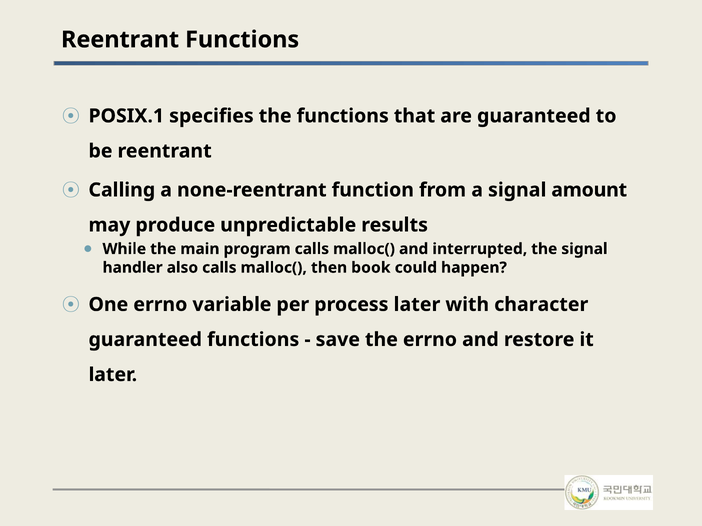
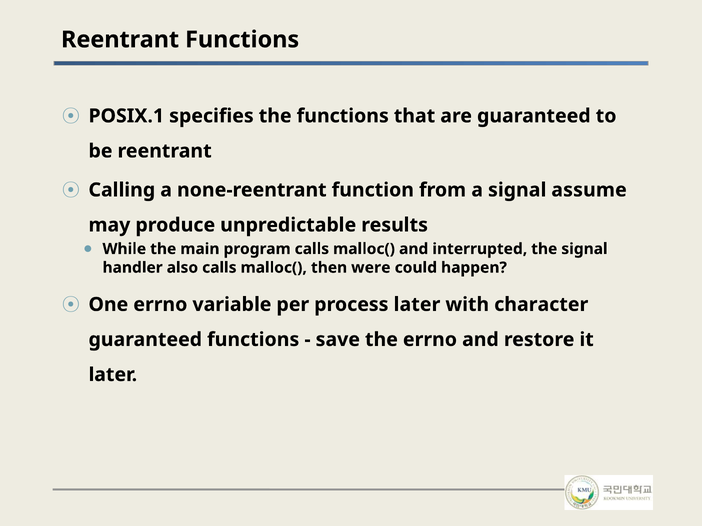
amount: amount -> assume (589, 190)
book: book -> were (371, 268)
